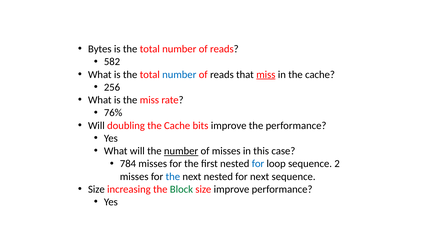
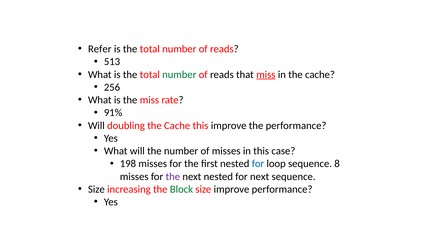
Bytes: Bytes -> Refer (100, 49)
582: 582 -> 513 (112, 62)
number colour: blue -> green (179, 75)
76%: 76% -> 91% (113, 113)
Cache bits: bits -> this (200, 126)
number underline: present -> none (181, 151)
784: 784 -> 198 (128, 164)
2: 2 -> 8 (337, 164)
the colour: blue -> purple (173, 177)
